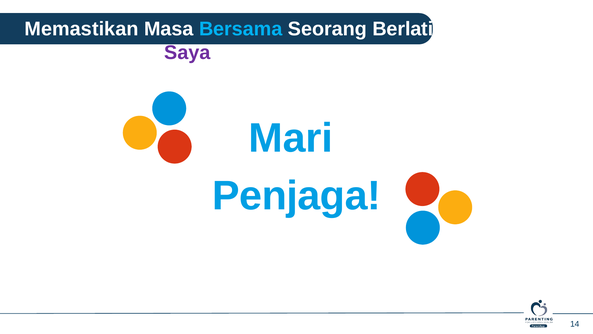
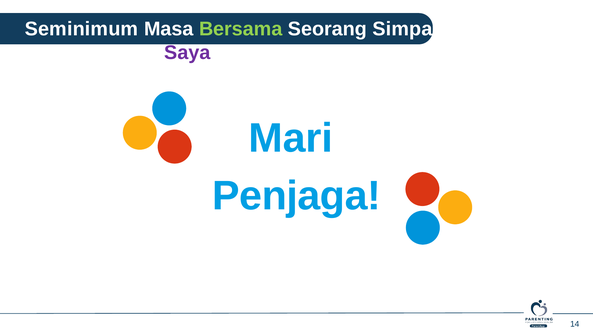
Memastikan: Memastikan -> Seminimum (81, 29)
Bersama colour: light blue -> light green (241, 29)
Berlatih: Berlatih -> Simpan (409, 29)
